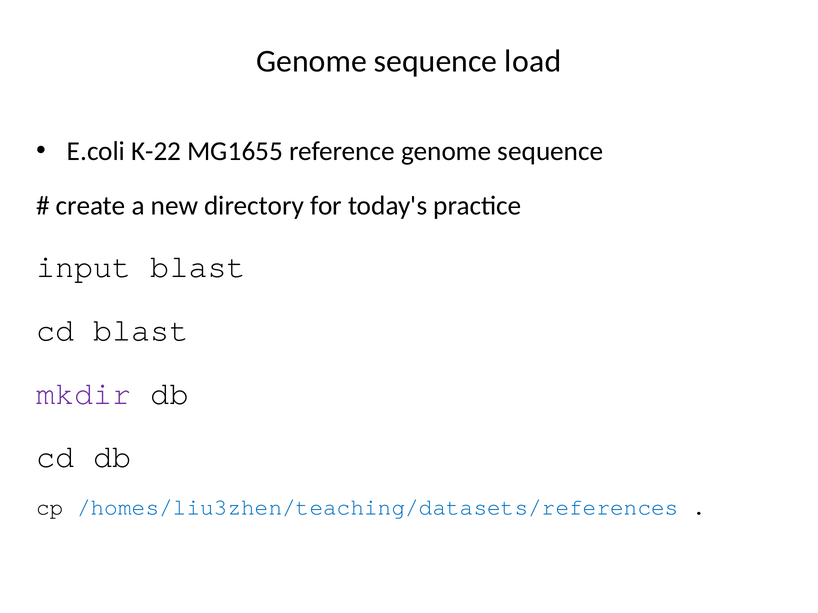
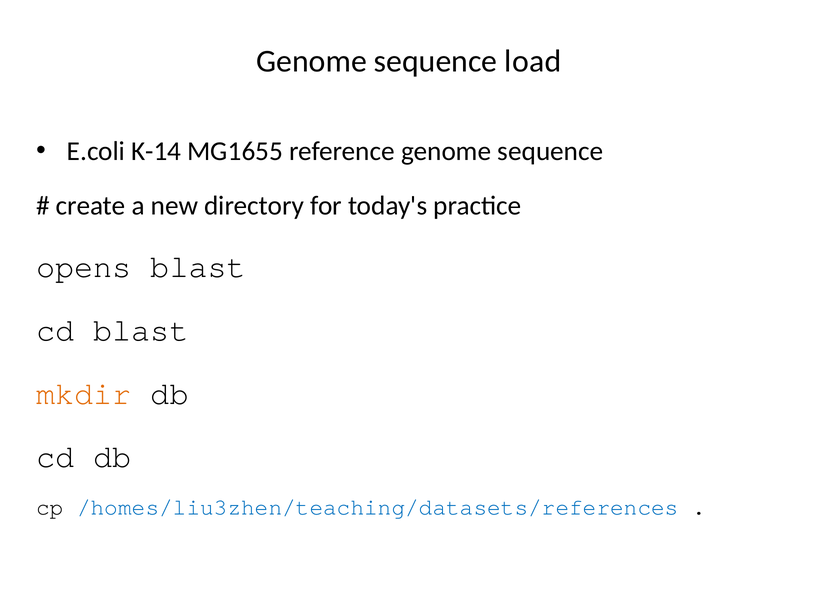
K-22: K-22 -> K-14 (156, 151)
input: input -> opens (84, 267)
mkdir colour: purple -> orange (84, 394)
